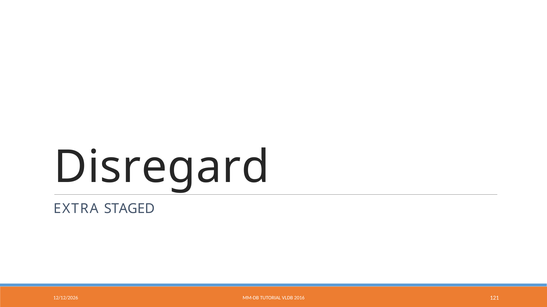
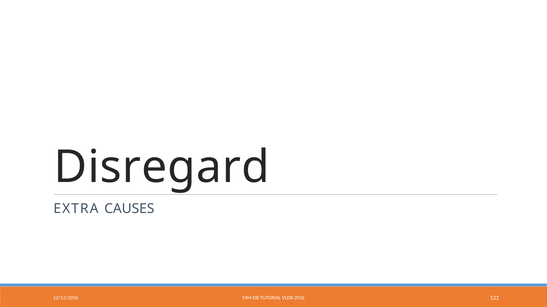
STAGED: STAGED -> CAUSES (129, 209)
